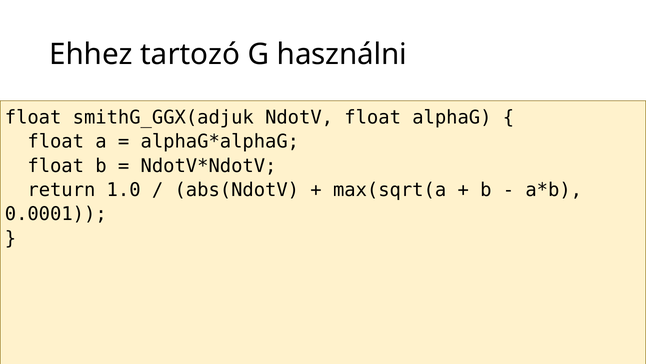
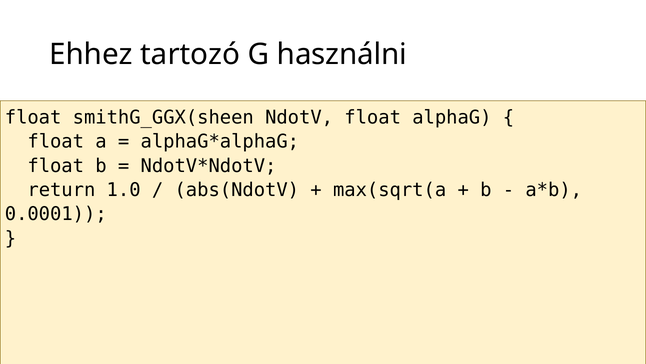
smithG_GGX(adjuk: smithG_GGX(adjuk -> smithG_GGX(sheen (163, 117)
